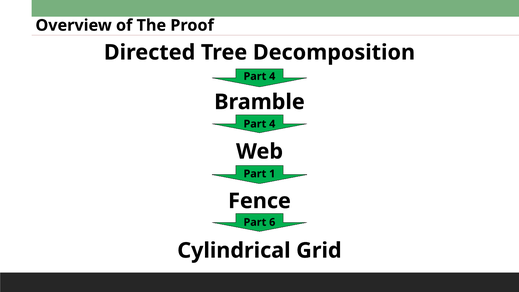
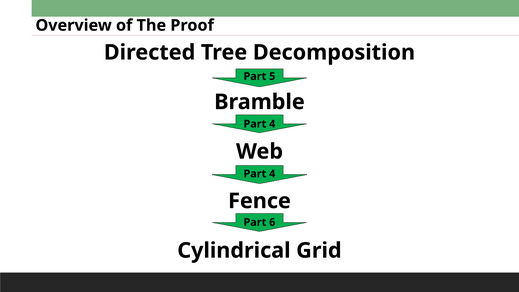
4: 4 -> 5 (272, 76)
1: 1 -> 4 (272, 174)
